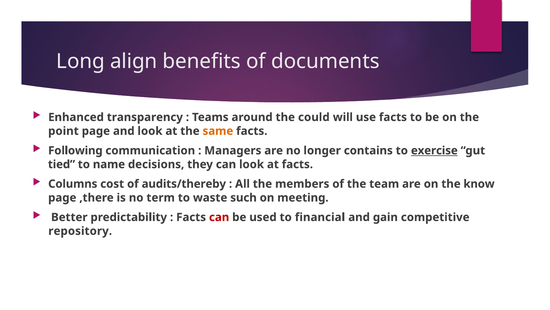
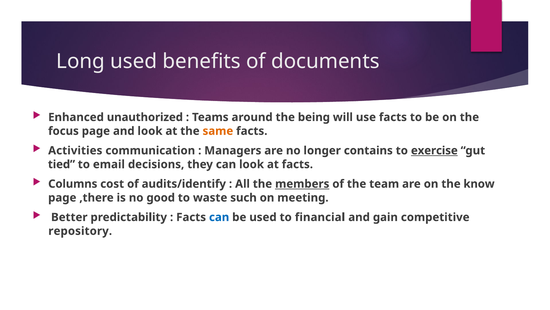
Long align: align -> used (134, 61)
transparency: transparency -> unauthorized (145, 117)
could: could -> being (314, 117)
point: point -> focus (63, 131)
Following: Following -> Activities (75, 150)
name: name -> email (109, 164)
audits/thereby: audits/thereby -> audits/identify (184, 184)
members underline: none -> present (302, 184)
term: term -> good (161, 197)
can colour: red -> blue (219, 217)
